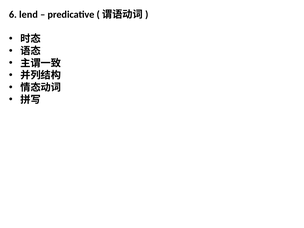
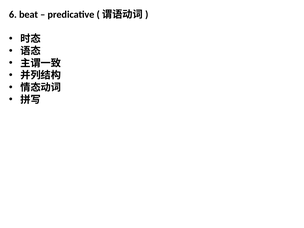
lend: lend -> beat (29, 15)
